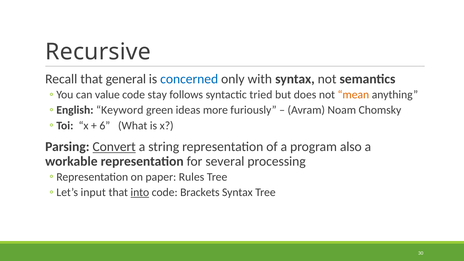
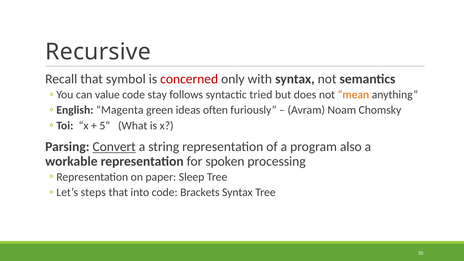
general: general -> symbol (126, 79)
concerned colour: blue -> red (189, 79)
Keyword: Keyword -> Magenta (120, 110)
more: more -> often (215, 110)
6: 6 -> 5 (105, 126)
several: several -> spoken (225, 161)
Rules: Rules -> Sleep (192, 177)
input: input -> steps (93, 192)
into underline: present -> none (140, 192)
